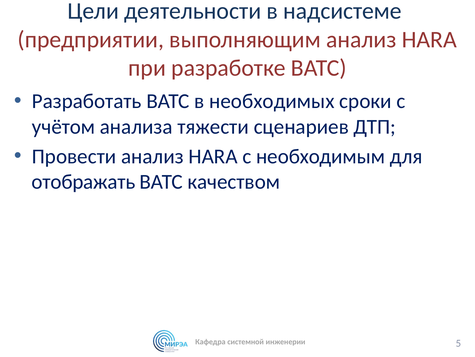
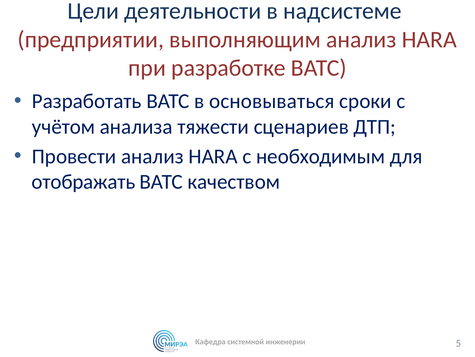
необходимых: необходимых -> основываться (272, 101)
